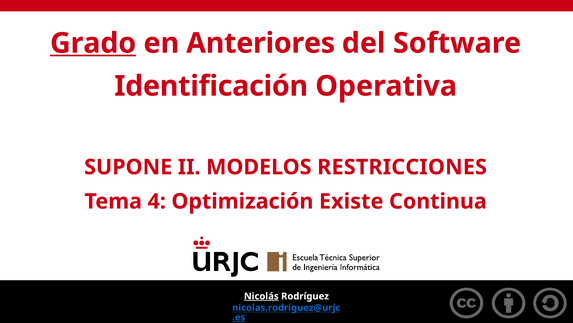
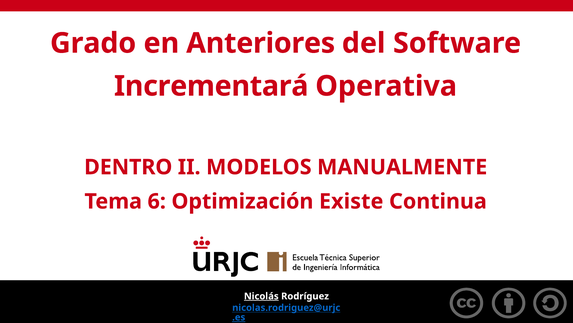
Grado underline: present -> none (93, 43)
Identificación: Identificación -> Incrementará (211, 86)
SUPONE: SUPONE -> DENTRO (128, 167)
RESTRICCIONES: RESTRICCIONES -> MANUALMENTE (402, 167)
4: 4 -> 6 (157, 201)
